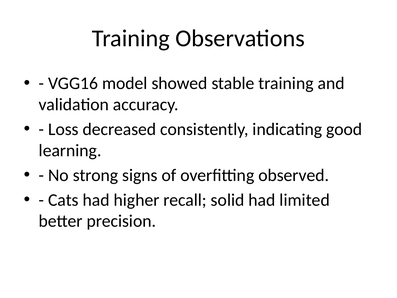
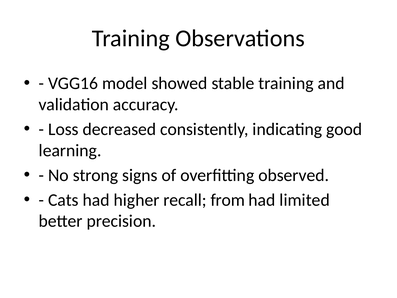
solid: solid -> from (228, 200)
